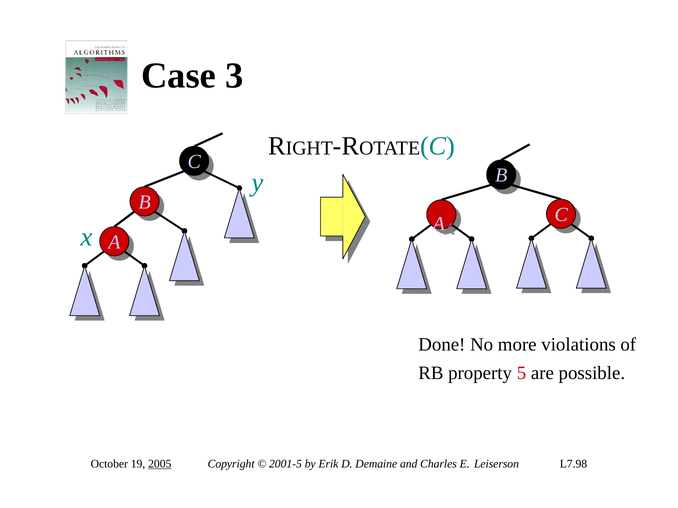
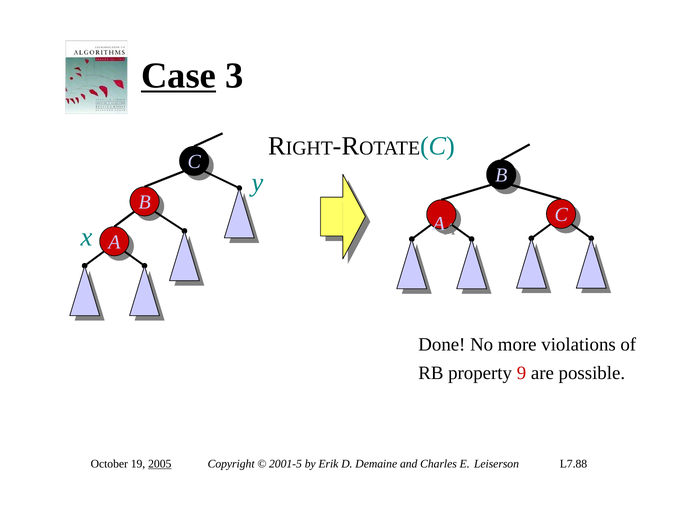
Case underline: none -> present (179, 76)
5: 5 -> 9 (522, 374)
L7.98: L7.98 -> L7.88 (573, 464)
